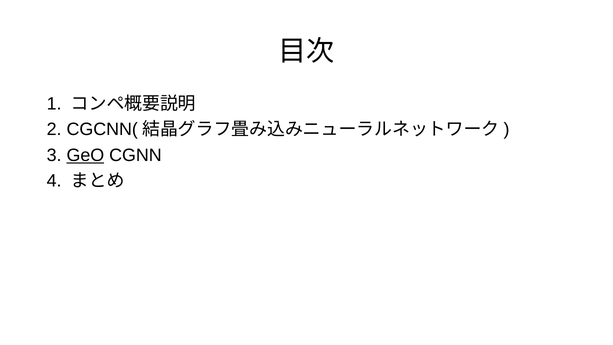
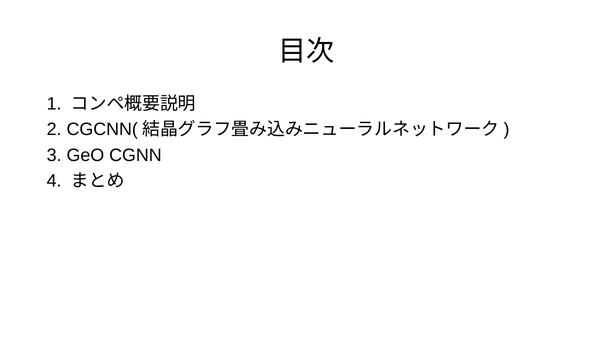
GeO underline: present -> none (85, 155)
